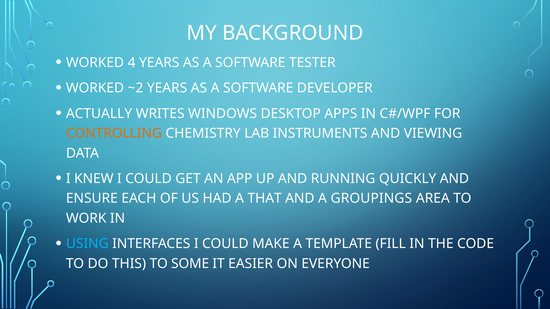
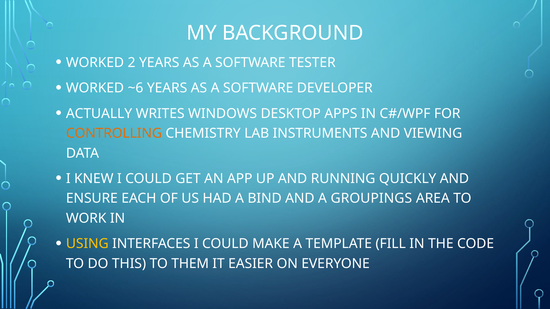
4: 4 -> 2 (132, 63)
~2: ~2 -> ~6 (135, 88)
THAT: THAT -> BIND (265, 199)
USING colour: light blue -> yellow (87, 244)
SOME: SOME -> THEM (190, 264)
